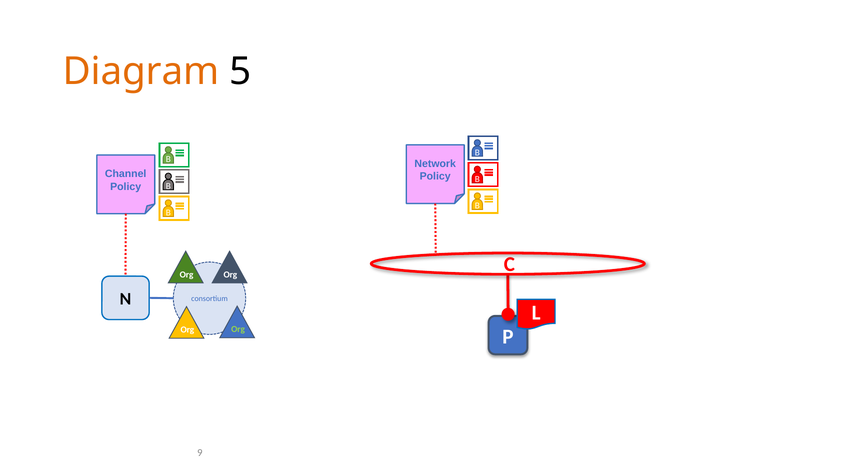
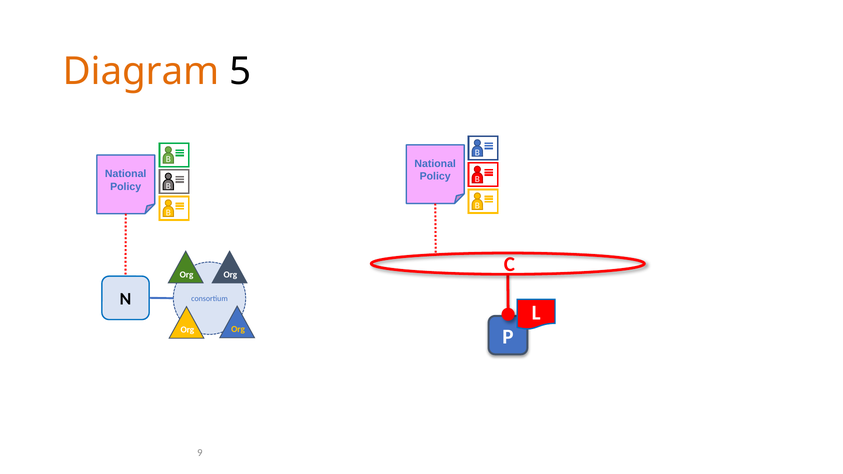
Network: Network -> National (435, 164)
Channel: Channel -> National (126, 174)
Org colour: light green -> yellow (238, 330)
